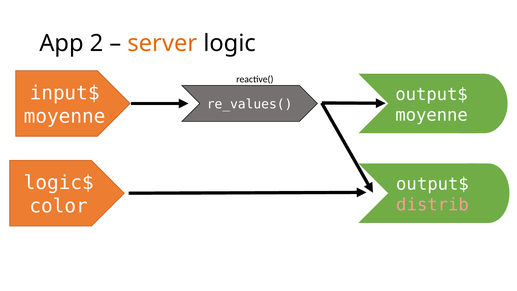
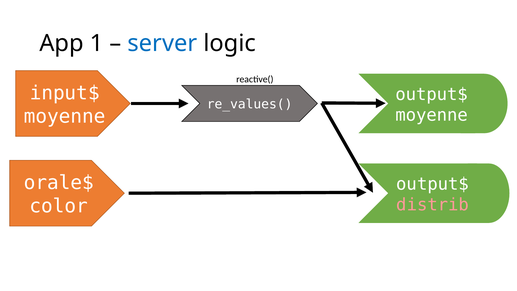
2: 2 -> 1 (97, 43)
server colour: orange -> blue (162, 43)
logic$: logic$ -> orale$ (59, 183)
